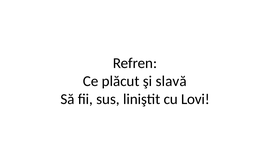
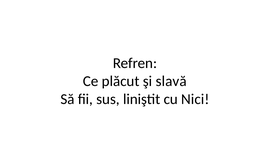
Lovi: Lovi -> Nici (195, 99)
